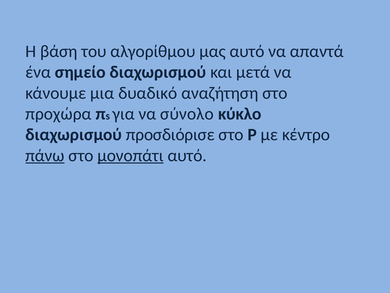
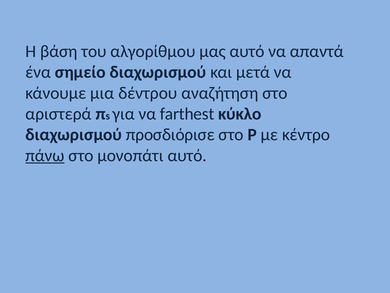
δυαδικό: δυαδικό -> δέντρου (148, 93)
προχώρα: προχώρα -> αριστερά (58, 114)
σύνολο: σύνολο -> farthest (187, 114)
μονοπάτι underline: present -> none (130, 155)
